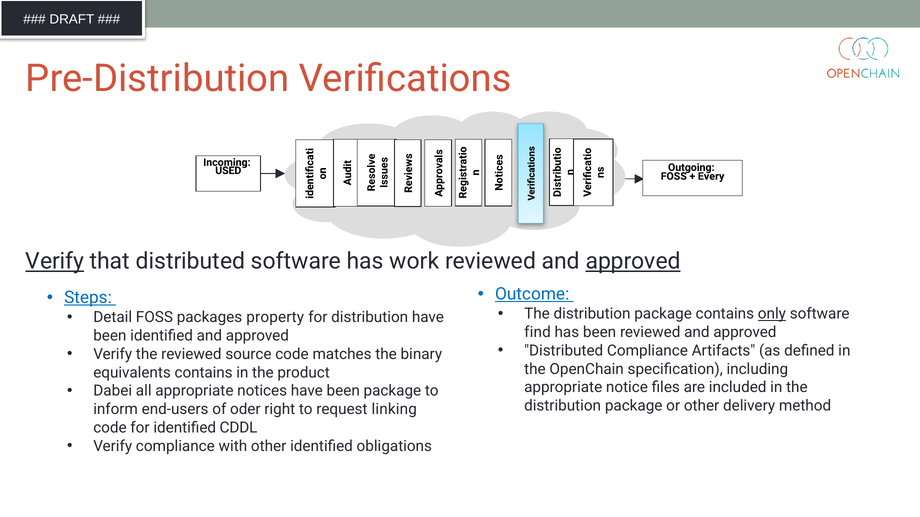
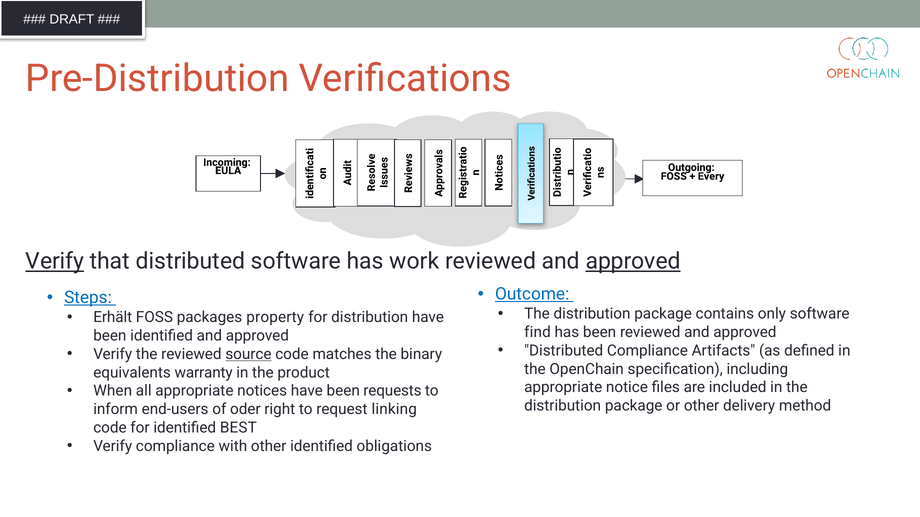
USED: USED -> EULA (228, 171)
only underline: present -> none (772, 314)
Detail: Detail -> Erhält (113, 318)
source underline: none -> present (248, 354)
equivalents contains: contains -> warranty (204, 373)
Dabei: Dabei -> When (113, 391)
been package: package -> requests (392, 391)
CDDL: CDDL -> BEST (238, 428)
